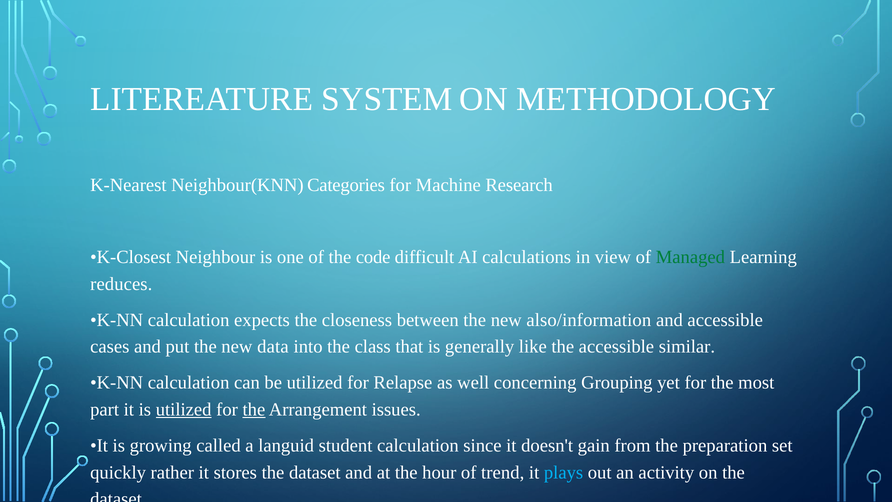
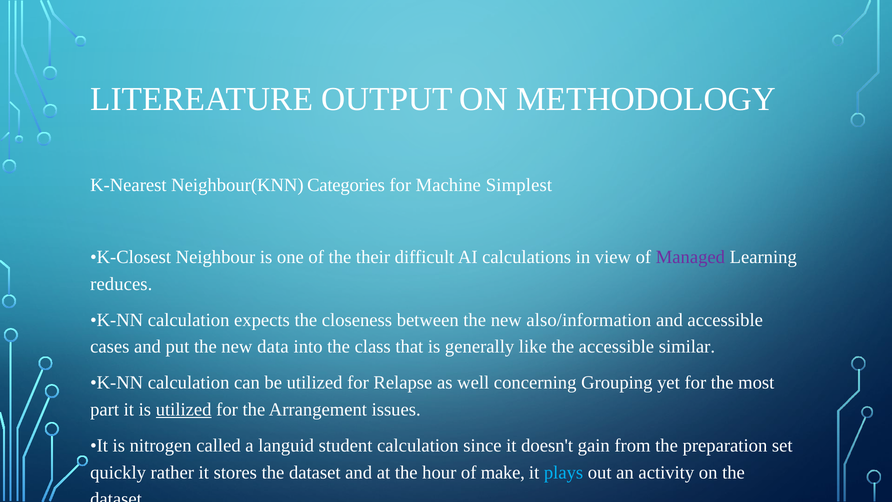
SYSTEM: SYSTEM -> OUTPUT (387, 99)
Research: Research -> Simplest (519, 185)
code: code -> their (373, 257)
Managed colour: green -> purple (690, 257)
the underline: present -> none (254, 409)
growing: growing -> nitrogen (161, 445)
trend: trend -> make (503, 472)
